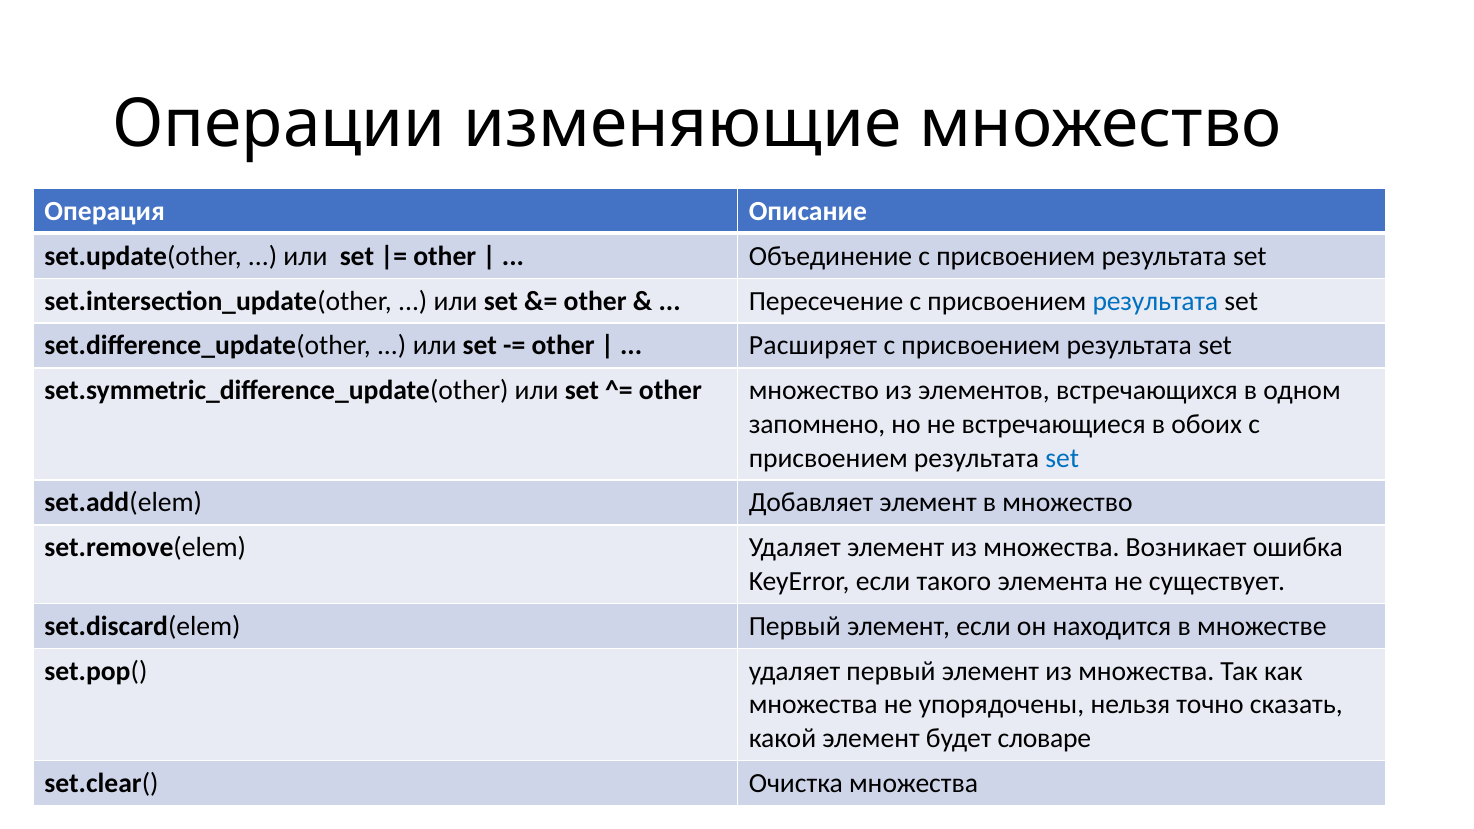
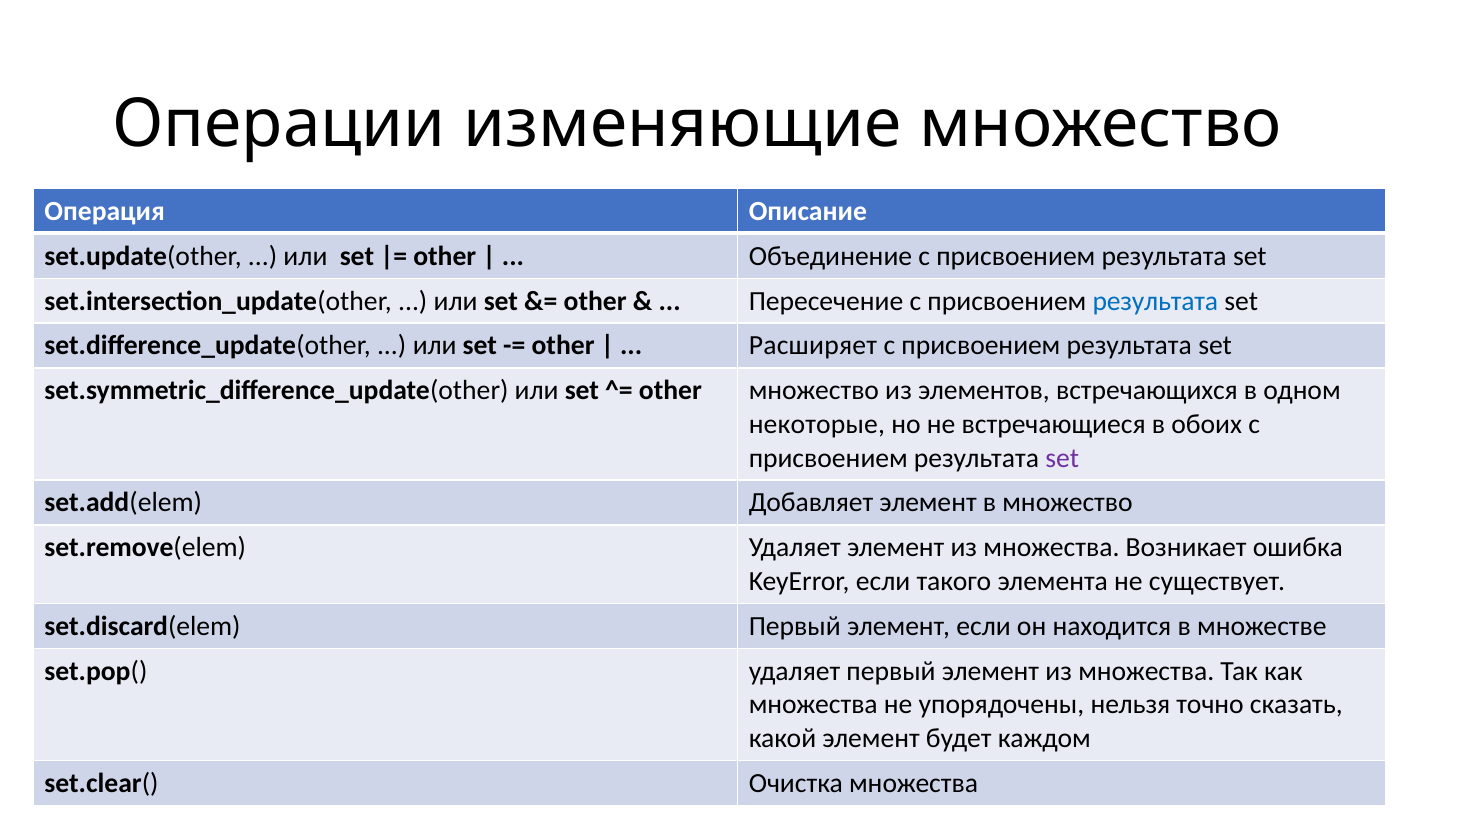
запомнено: запомнено -> некоторые (817, 424)
set colour: blue -> purple (1062, 458)
словаре: словаре -> каждом (1044, 739)
